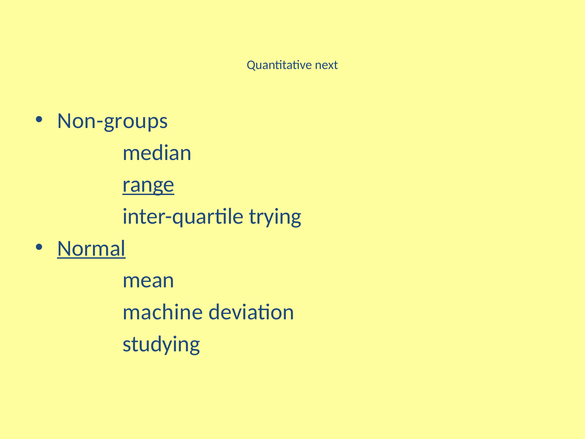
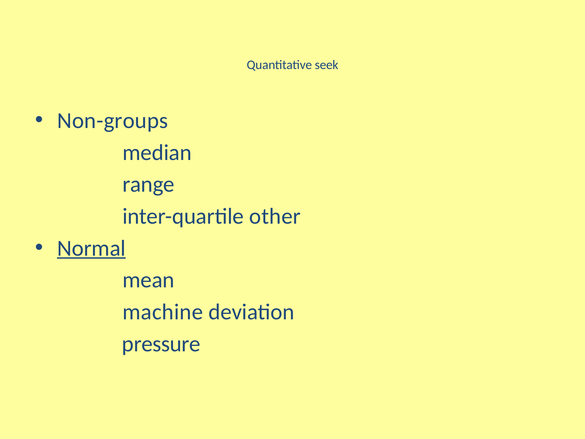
next: next -> seek (327, 65)
range underline: present -> none (148, 184)
trying: trying -> other (275, 216)
studying: studying -> pressure (161, 344)
